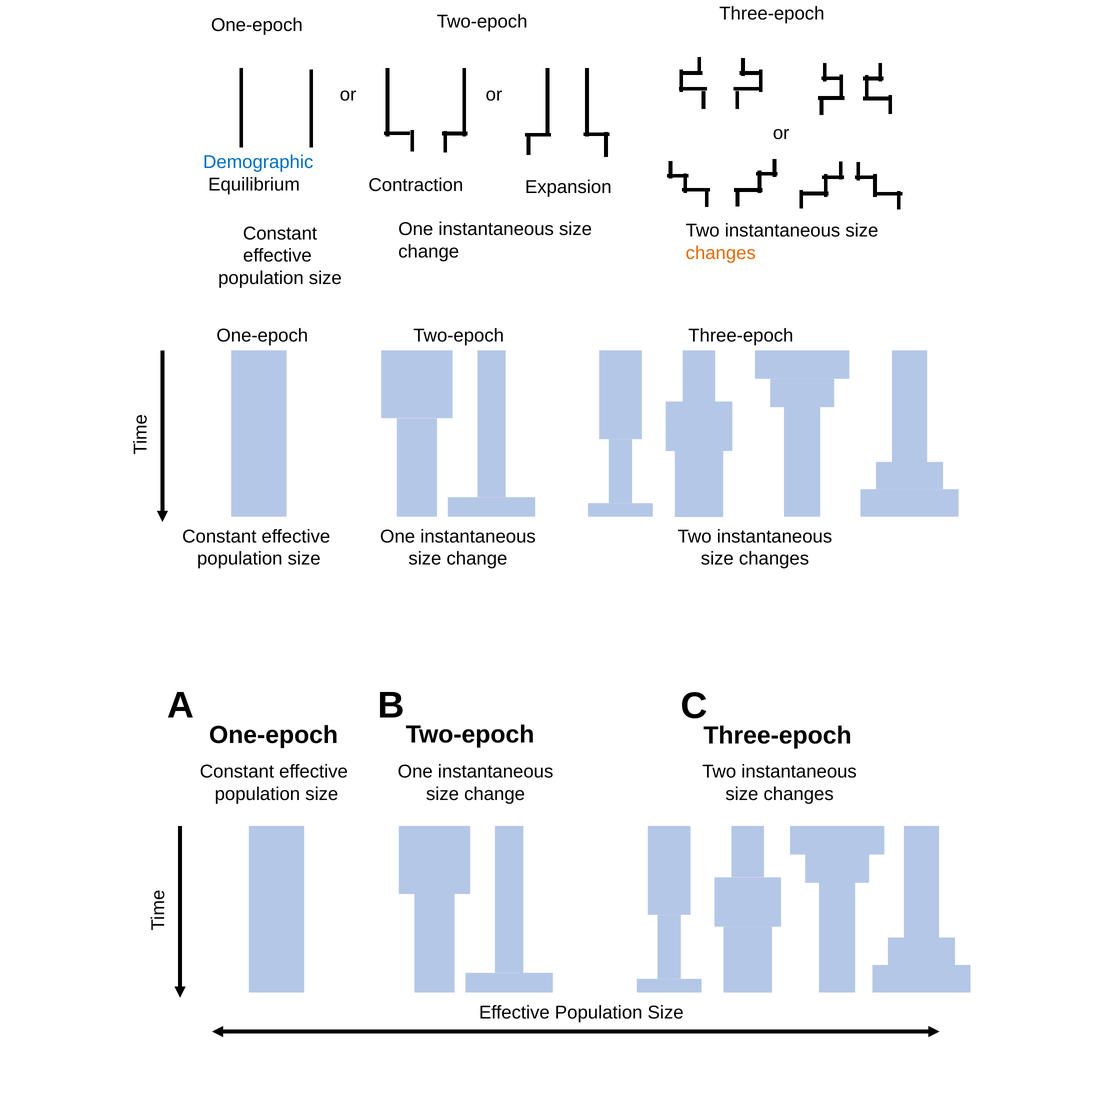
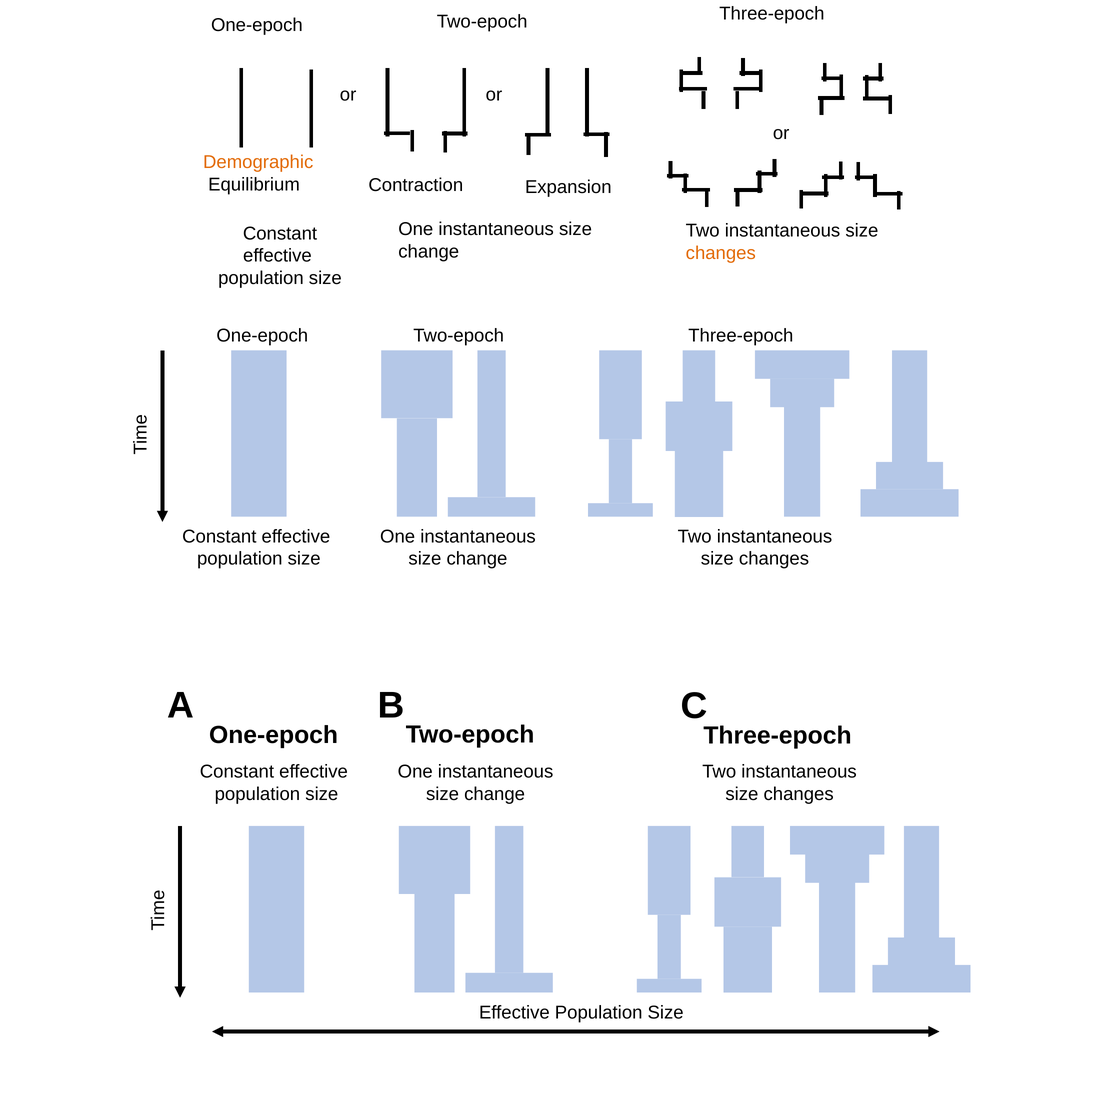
Demographic colour: blue -> orange (258, 162)
